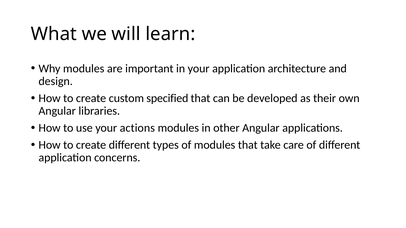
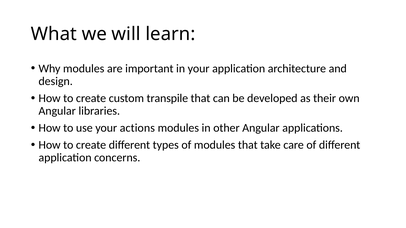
specified: specified -> transpile (167, 98)
